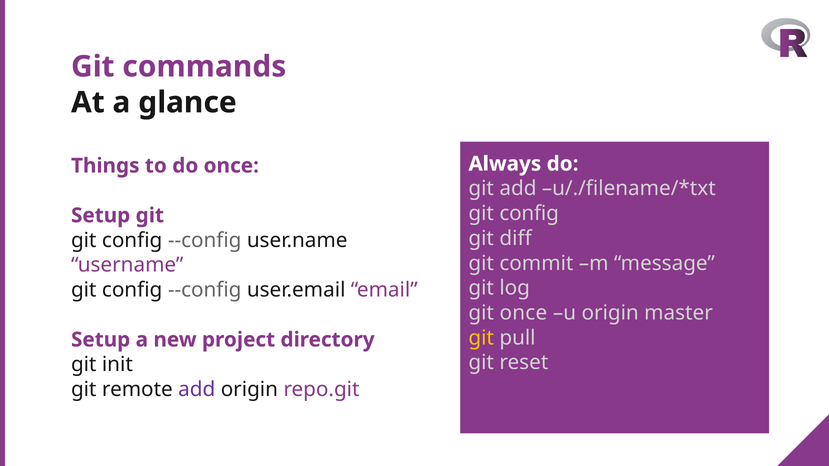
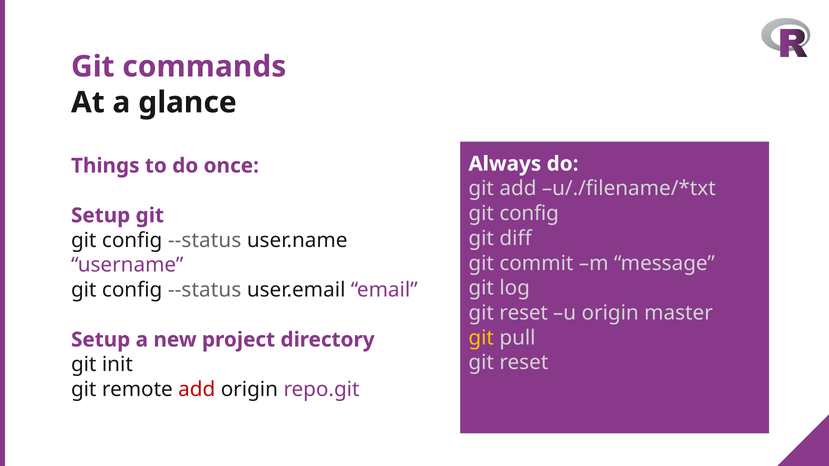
--config: --config -> --status (205, 240)
--config: --config -> --status (205, 290)
once: once -> reset (524, 313)
add colour: purple -> red (197, 390)
